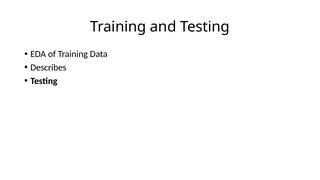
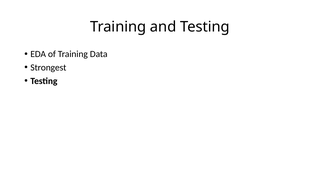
Describes: Describes -> Strongest (48, 68)
